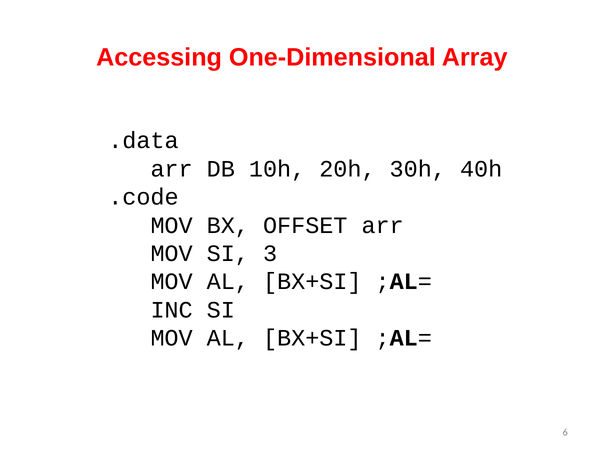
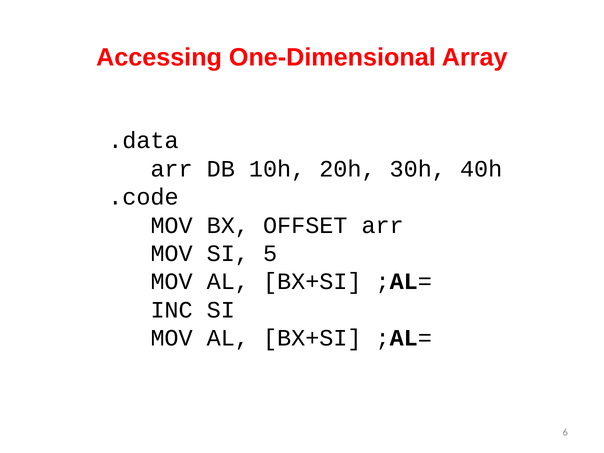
3: 3 -> 5 (270, 254)
